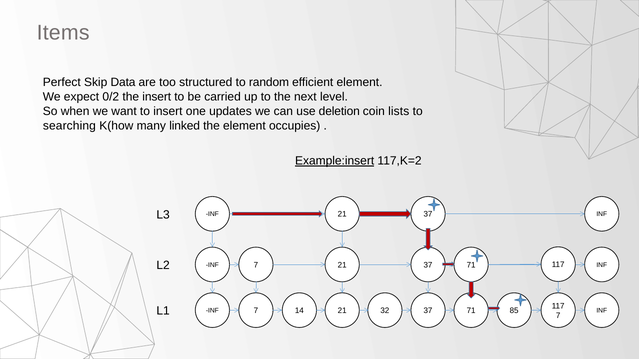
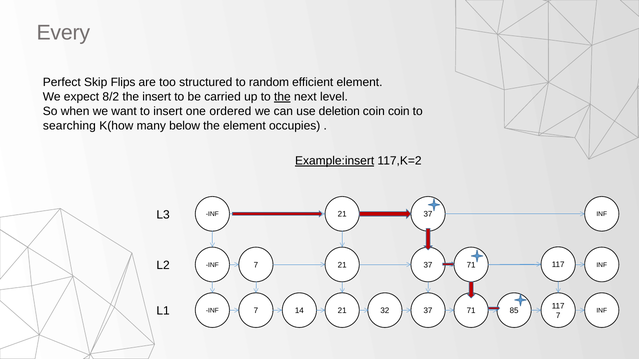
Items: Items -> Every (63, 33)
Data: Data -> Flips (123, 83)
0/2: 0/2 -> 8/2 (111, 97)
the underline: none -> present (282, 97)
updates: updates -> ordered (230, 111)
coin lists: lists -> coin (399, 111)
linked: linked -> below (185, 126)
